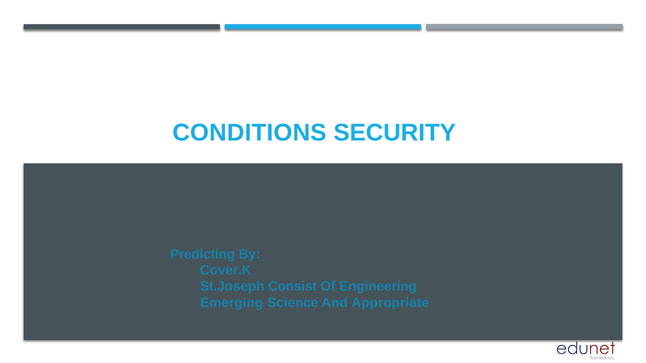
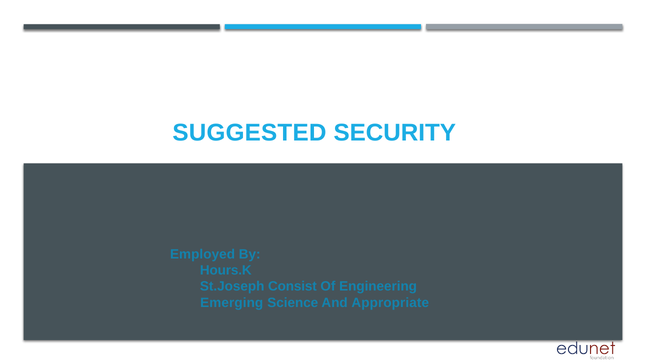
CONDITIONS: CONDITIONS -> SUGGESTED (249, 133)
Predicting: Predicting -> Employed (203, 254)
Cover.K: Cover.K -> Hours.K (226, 271)
